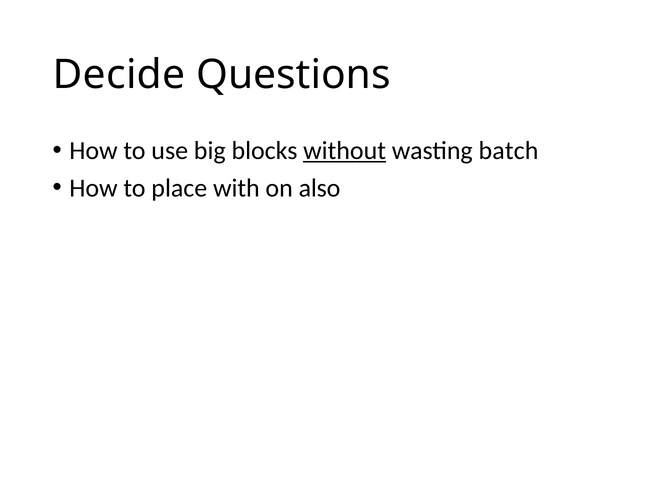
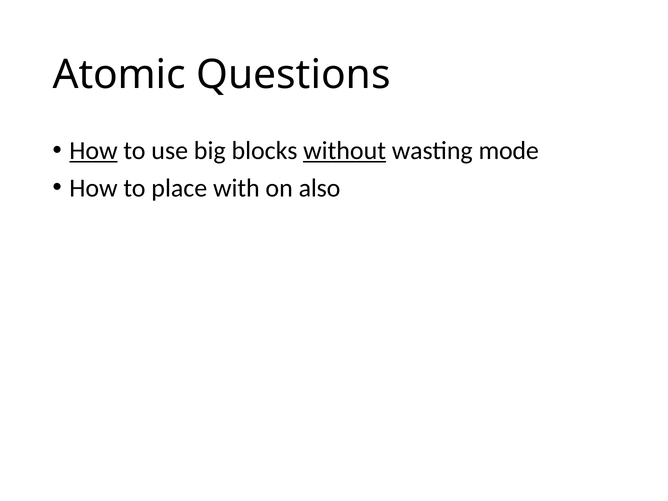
Decide: Decide -> Atomic (119, 75)
How underline: none -> present (93, 151)
batch: batch -> mode (509, 151)
